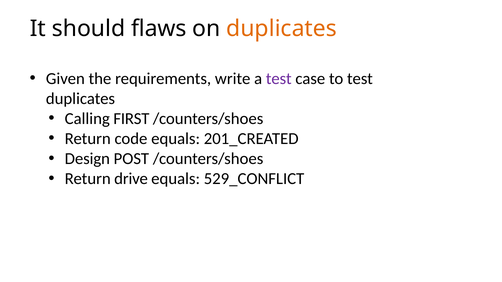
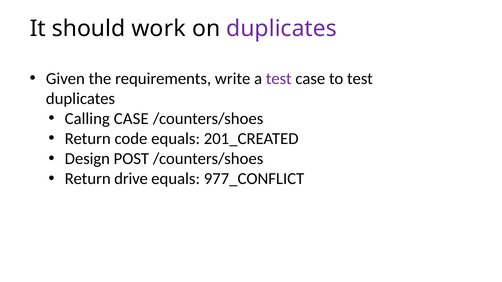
flaws: flaws -> work (159, 29)
duplicates colour: orange -> purple (282, 29)
Calling FIRST: FIRST -> CASE (131, 119)
529_CONFLICT: 529_CONFLICT -> 977_CONFLICT (254, 179)
